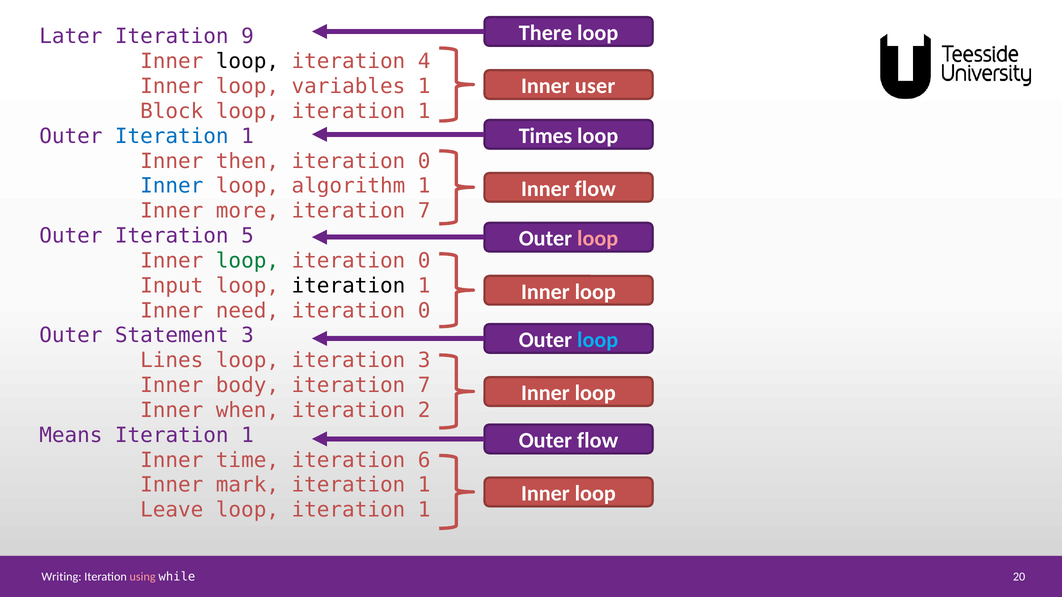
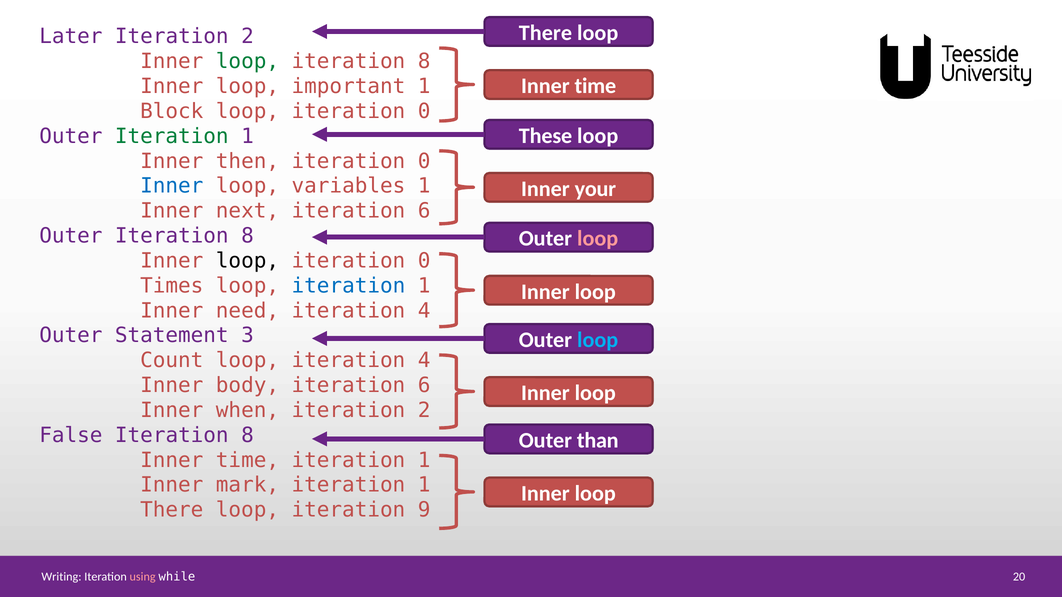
9: 9 -> 2 (248, 37)
loop colour: black -> green (247, 62)
4: 4 -> 8 (424, 62)
user: user -> time (595, 86)
variables: variables -> important (348, 86)
1: 1 -> 0 (424, 111)
Times: Times -> These (546, 136)
Iteration colour: blue -> green (172, 136)
algorithm: algorithm -> variables (348, 186)
Inner flow: flow -> your (595, 189)
more: more -> next (247, 211)
7: 7 -> 6 (424, 211)
Outer Iteration 5: 5 -> 8 (248, 236)
loop colour: green -> black (247, 261)
Input: Input -> Times (172, 286)
iteration colour: black -> blue (348, 286)
0: 0 -> 4 (424, 311)
Lines: Lines -> Count (172, 361)
loop iteration 3: 3 -> 4 (424, 361)
7: 7 -> 6 (424, 386)
Means: Means -> False (71, 435)
1: 1 -> 8 (248, 435)
Outer flow: flow -> than (598, 441)
6: 6 -> 1 (424, 460)
Leave: Leave -> There (172, 510)
1: 1 -> 9 (424, 510)
